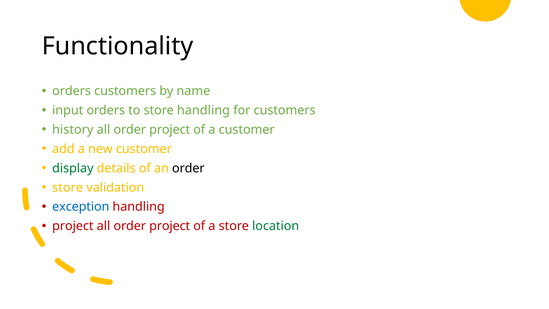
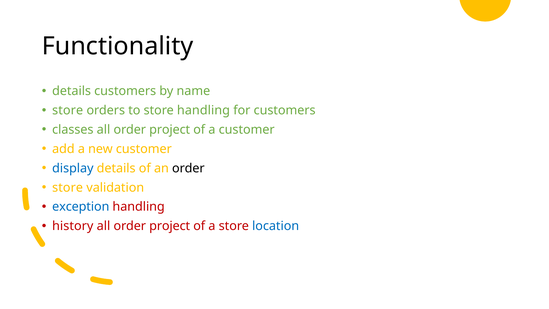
orders: orders -> details (72, 91)
input: input -> store (68, 110)
history: history -> classes (73, 130)
display colour: green -> blue (73, 168)
project: project -> history (73, 226)
location colour: green -> blue (276, 226)
